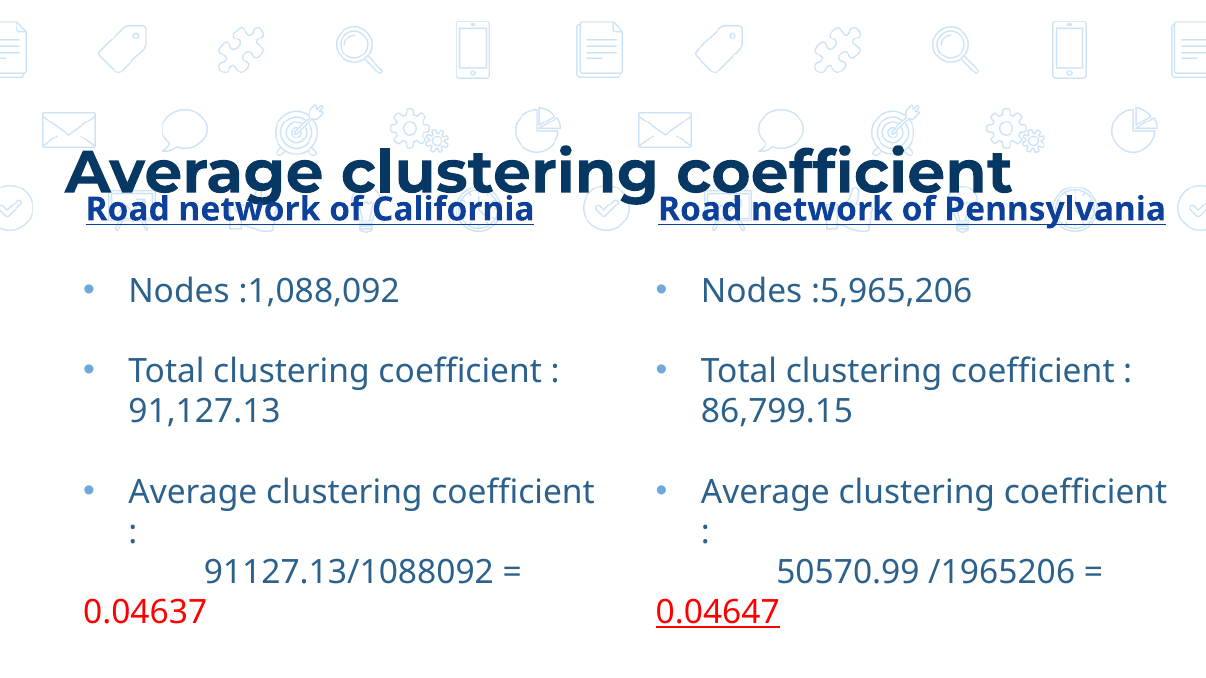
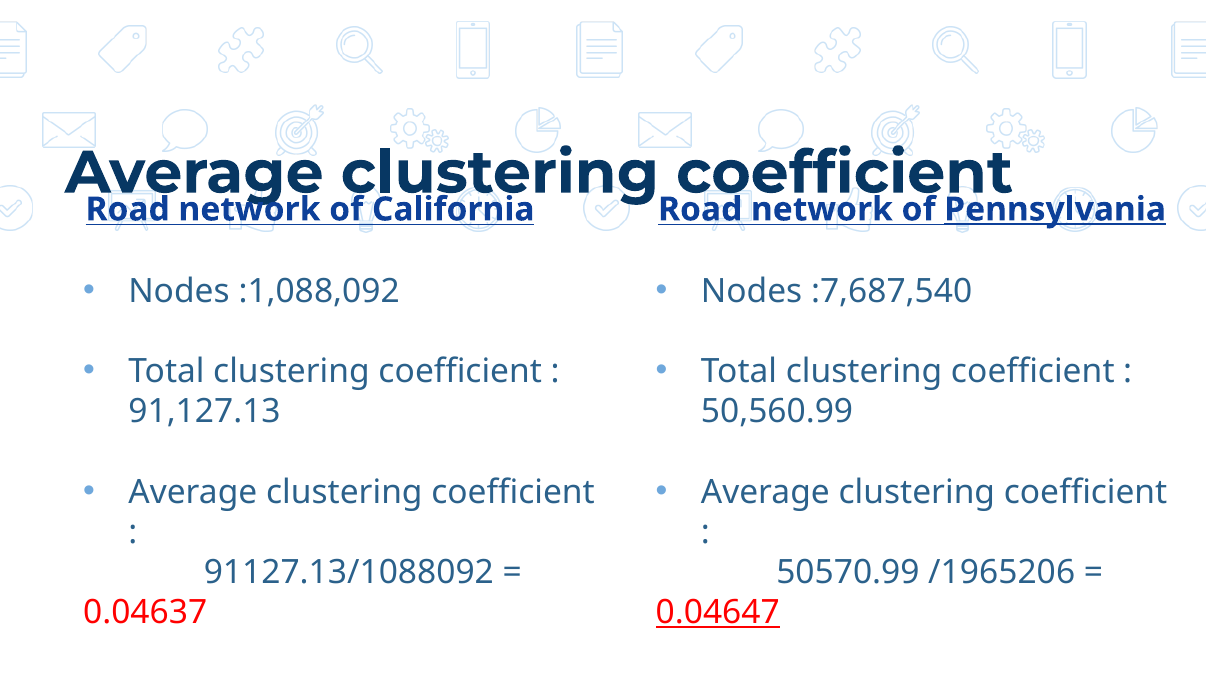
Pennsylvania underline: none -> present (1055, 210)
:5,965,206: :5,965,206 -> :7,687,540 (892, 291)
86,799.15: 86,799.15 -> 50,560.99 (777, 412)
